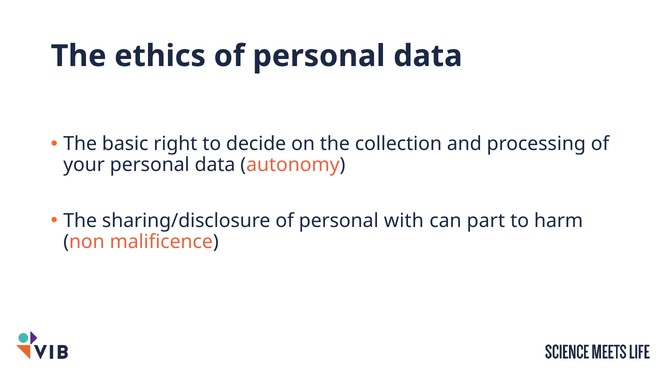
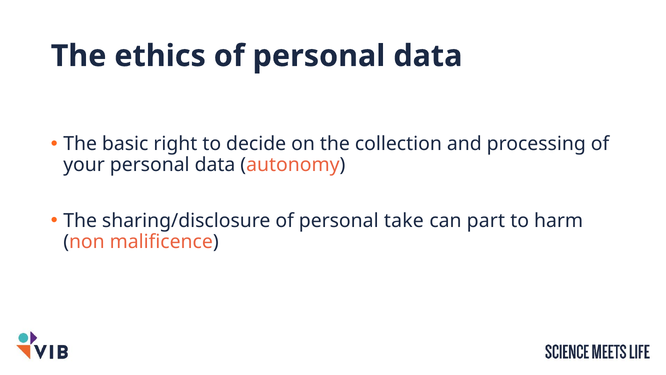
with: with -> take (404, 221)
